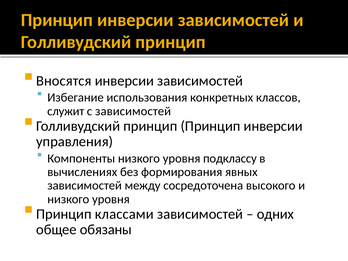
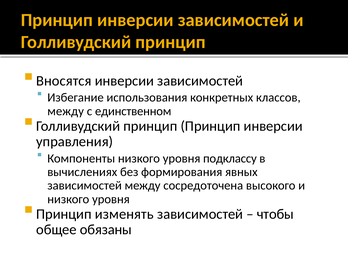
служит: служит -> между (66, 111)
с зависимостей: зависимостей -> единственном (133, 111)
классами: классами -> изменять (124, 214)
одних: одних -> чтобы (275, 214)
